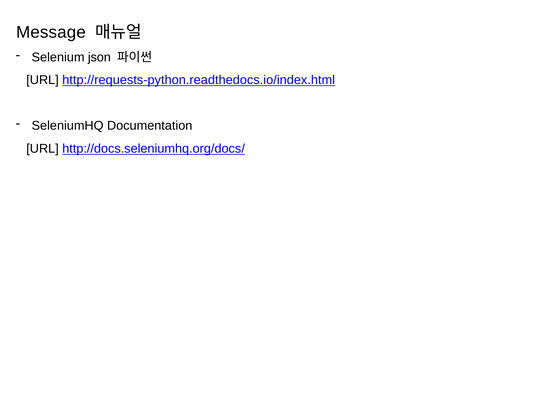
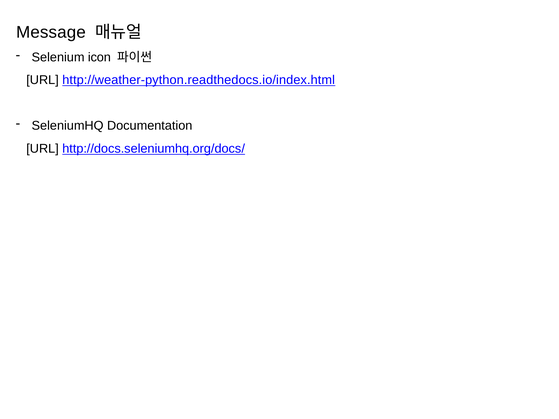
json: json -> icon (99, 57)
http://requests-python.readthedocs.io/index.html: http://requests-python.readthedocs.io/index.html -> http://weather-python.readthedocs.io/index.html (199, 80)
